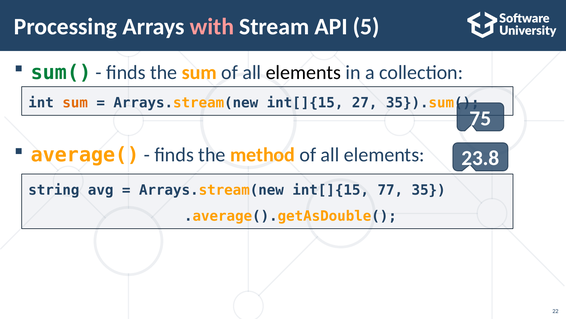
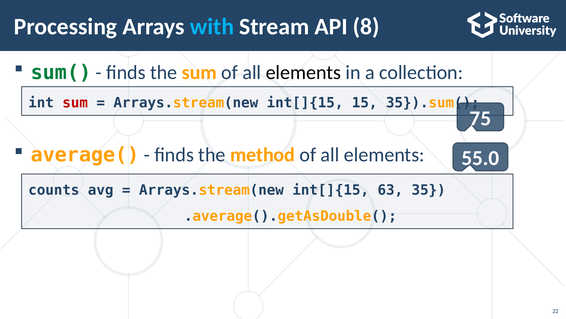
with colour: pink -> light blue (212, 27)
5: 5 -> 8 (366, 27)
sum colour: orange -> red (75, 103)
27: 27 -> 15 (365, 103)
23.8: 23.8 -> 55.0 (480, 158)
string: string -> counts (54, 190)
77: 77 -> 63 (390, 190)
